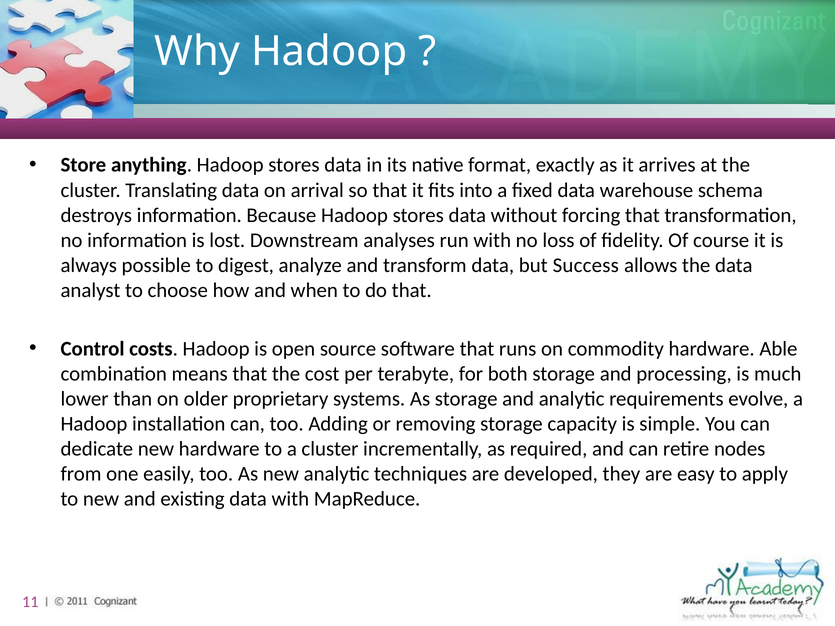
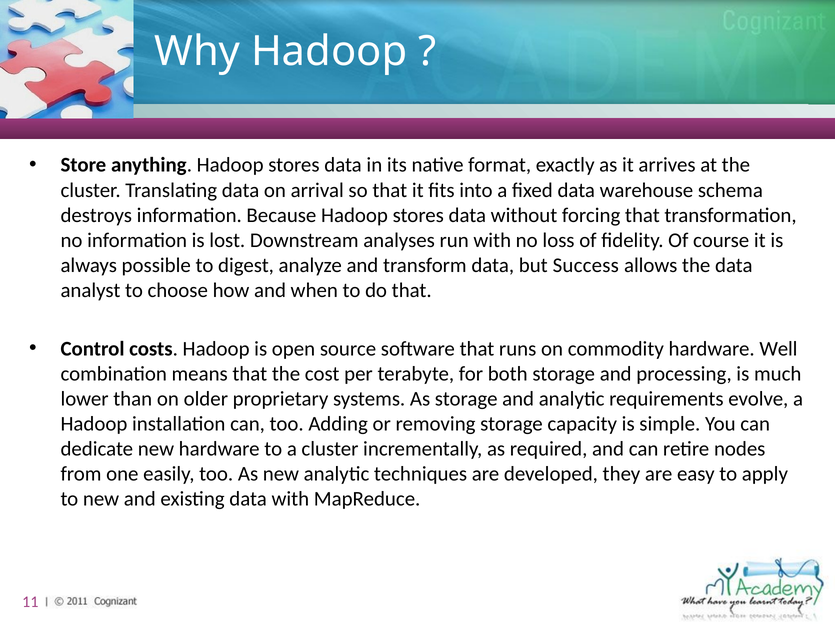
Able: Able -> Well (778, 349)
